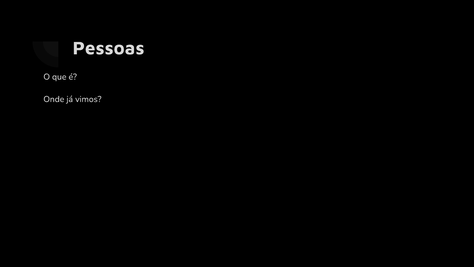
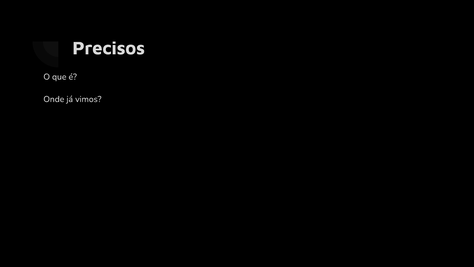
Pessoas: Pessoas -> Precisos (109, 48)
